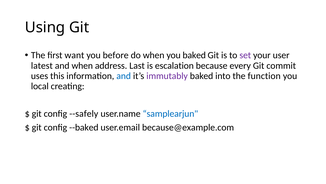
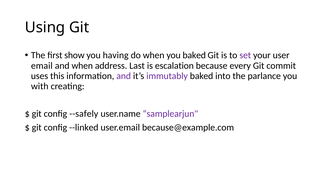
want: want -> show (74, 55)
before: before -> having (116, 55)
latest: latest -> email (42, 65)
and colour: blue -> purple (124, 76)
function: function -> parlance (264, 76)
local: local -> with (40, 86)
samplearjun colour: blue -> purple (170, 113)
--baked: --baked -> --linked (84, 127)
